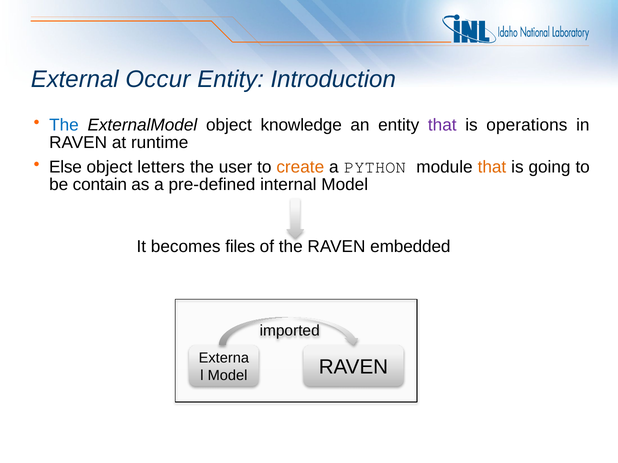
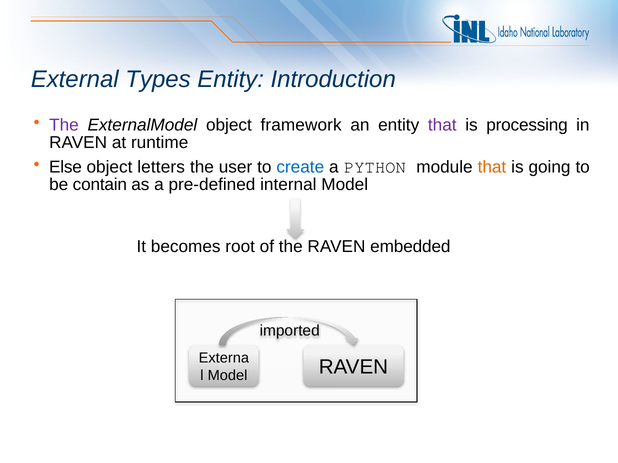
Occur: Occur -> Types (158, 80)
The colour: blue -> purple (64, 125)
knowledge: knowledge -> framework (301, 125)
operations: operations -> processing (527, 125)
create colour: orange -> blue (300, 167)
files: files -> root (240, 247)
